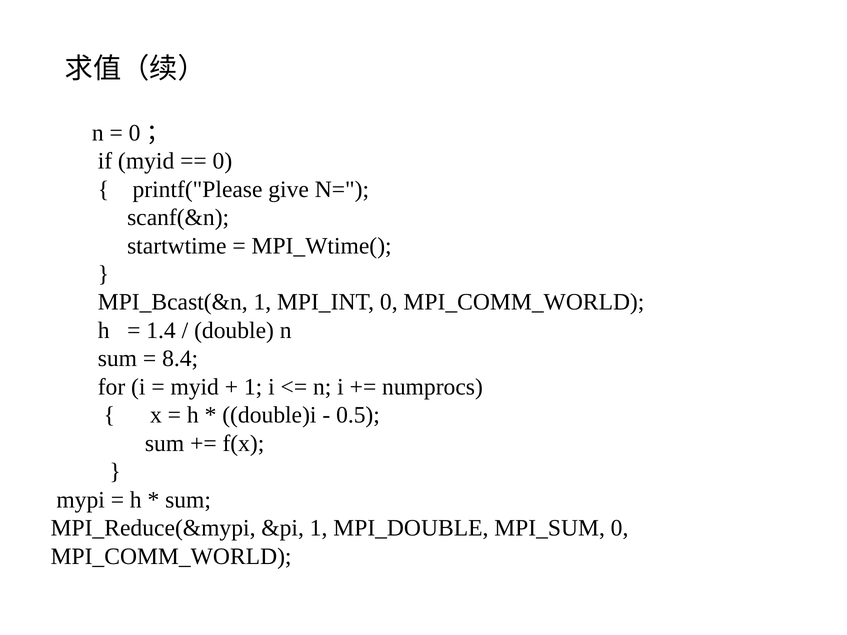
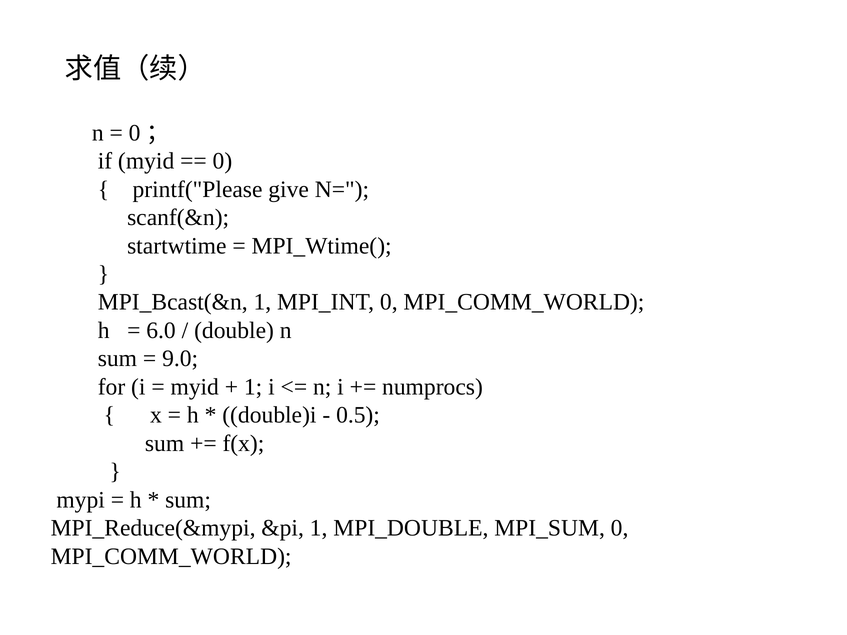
1.4: 1.4 -> 6.0 (161, 331)
8.4: 8.4 -> 9.0 (180, 359)
